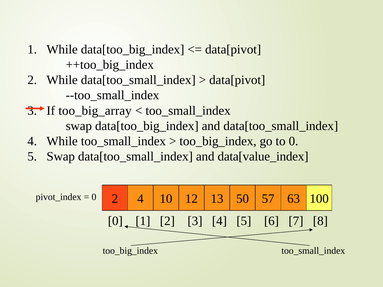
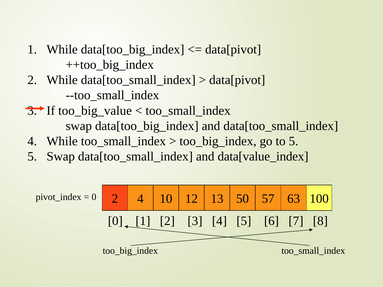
too_big_array: too_big_array -> too_big_value (95, 111)
to 0: 0 -> 5 (293, 141)
